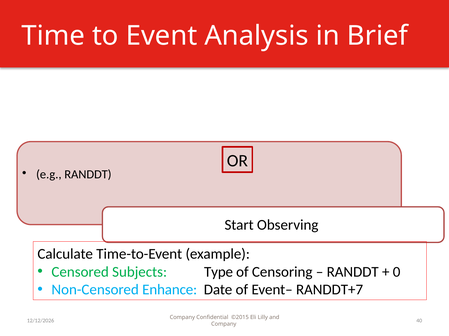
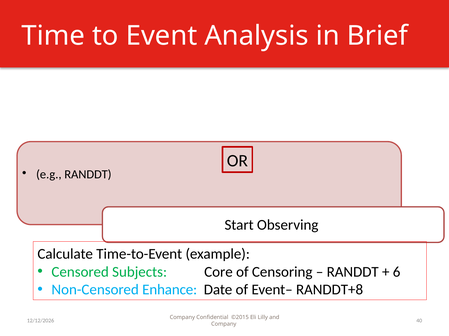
Type: Type -> Core (218, 272)
0: 0 -> 6 (397, 272)
RANDDT+7: RANDDT+7 -> RANDDT+8 (330, 290)
